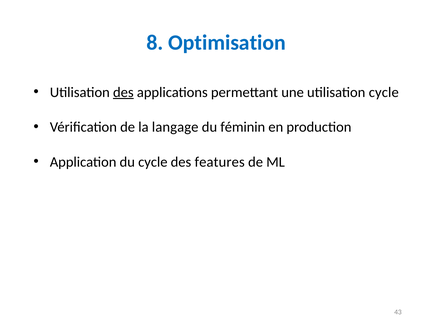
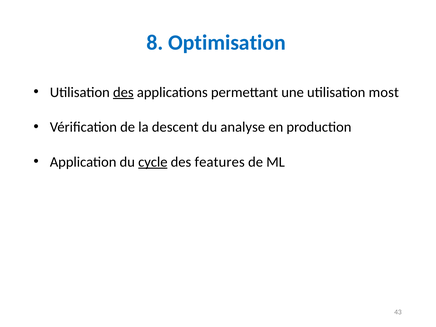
utilisation cycle: cycle -> most (384, 92)
langage: langage -> descent (175, 127)
féminin: féminin -> analyse (243, 127)
cycle underline: none -> present (153, 162)
